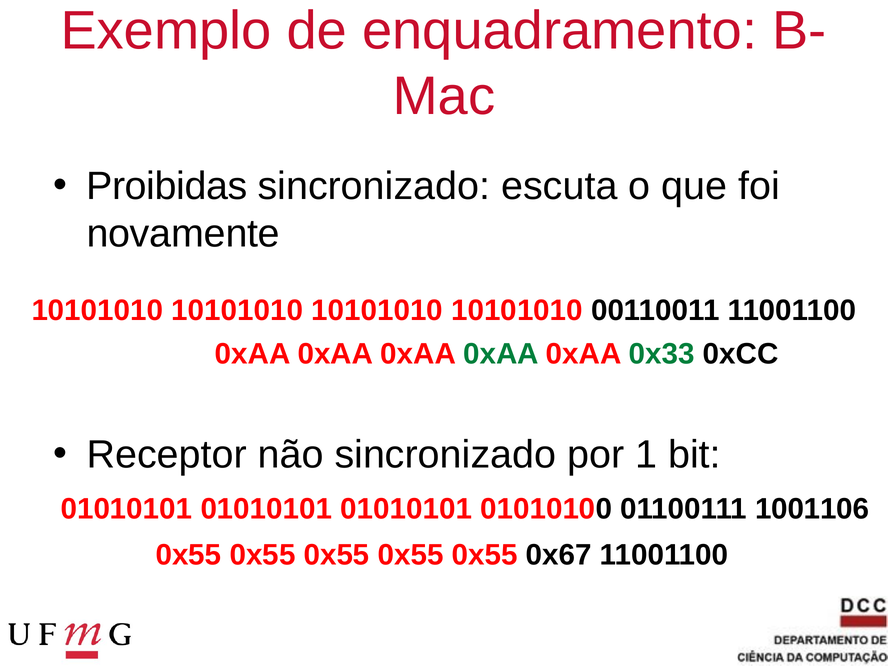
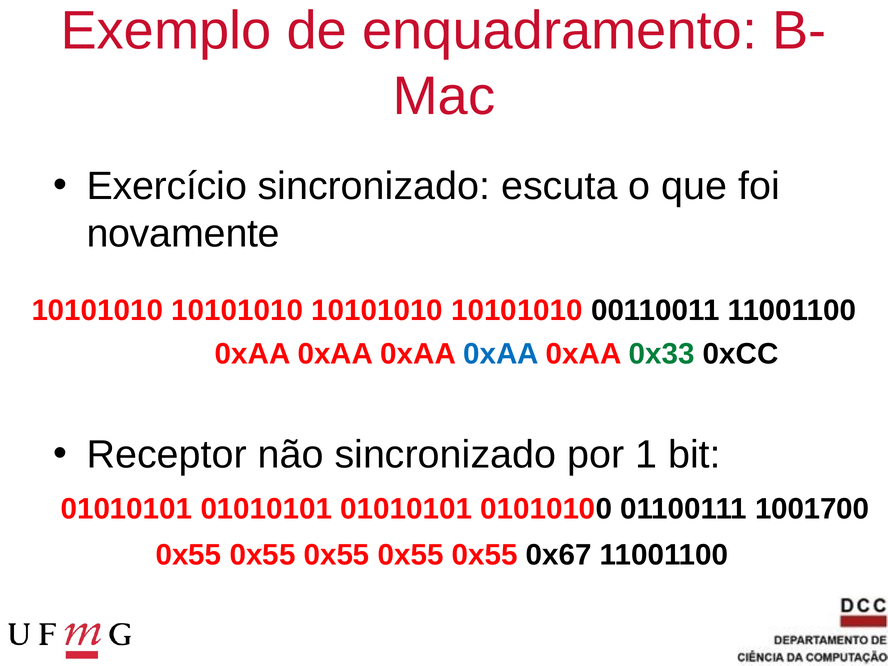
Proibidas: Proibidas -> Exercício (167, 186)
0xAA colour: green -> blue (501, 354)
1001106: 1001106 -> 1001700 (812, 509)
